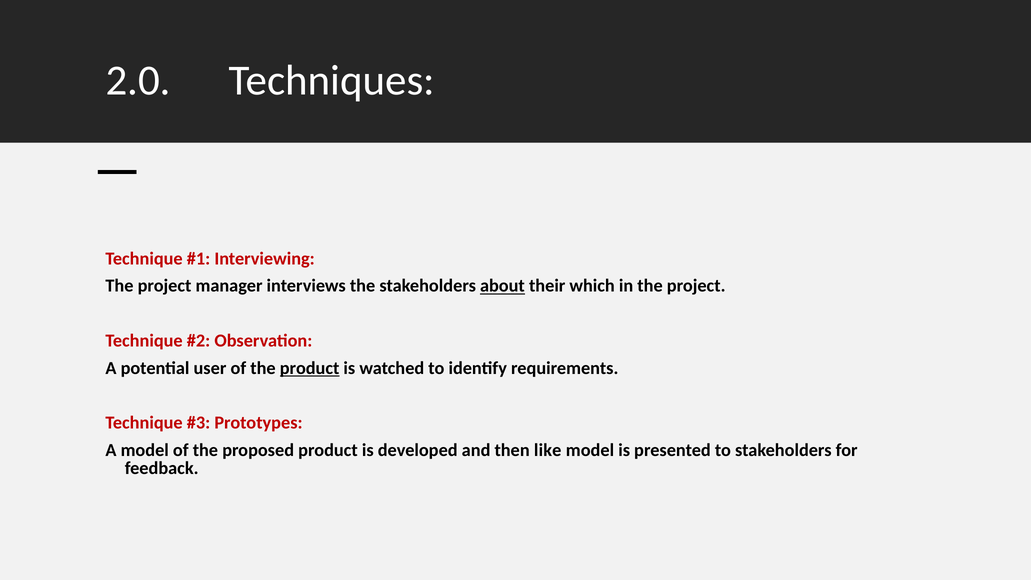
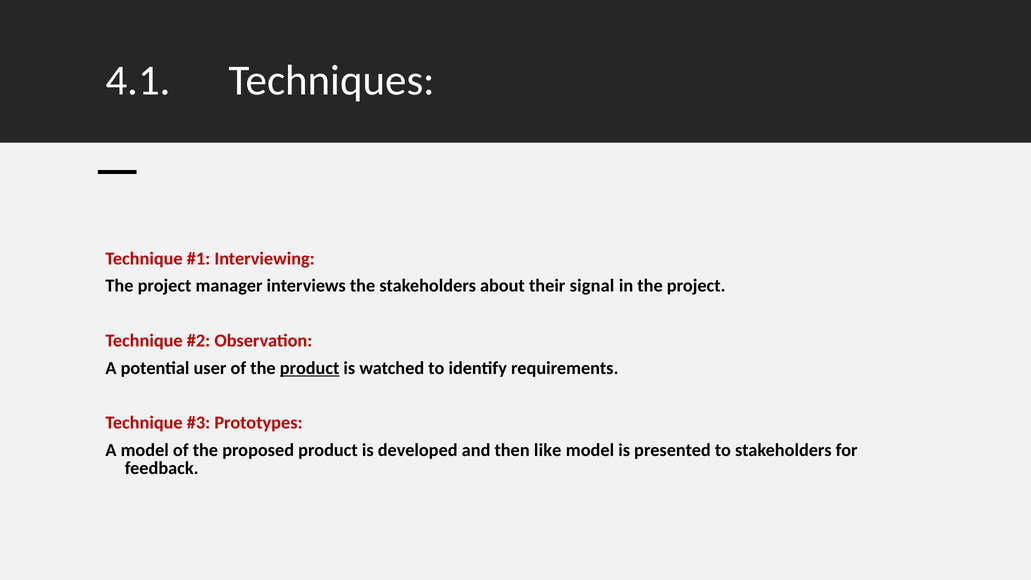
2.0: 2.0 -> 4.1 (138, 81)
about underline: present -> none (502, 286)
which: which -> signal (592, 286)
